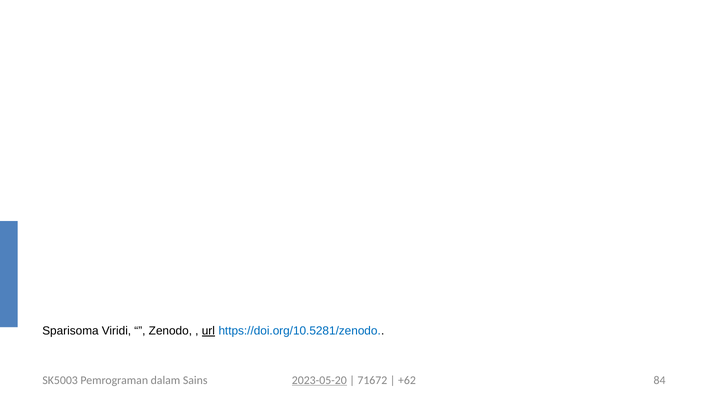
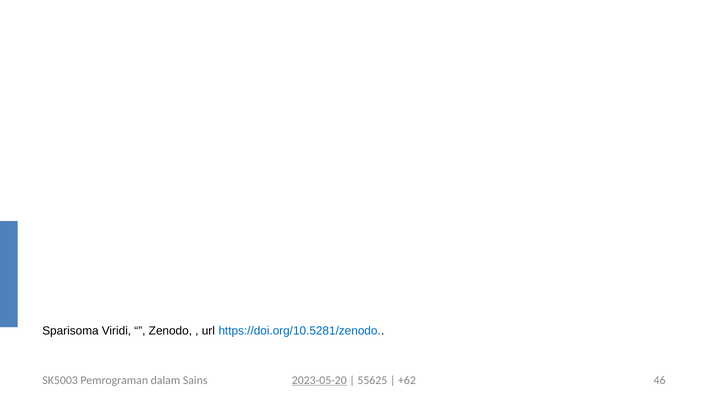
url underline: present -> none (208, 331)
71672: 71672 -> 55625 (372, 381)
84: 84 -> 46 (660, 380)
